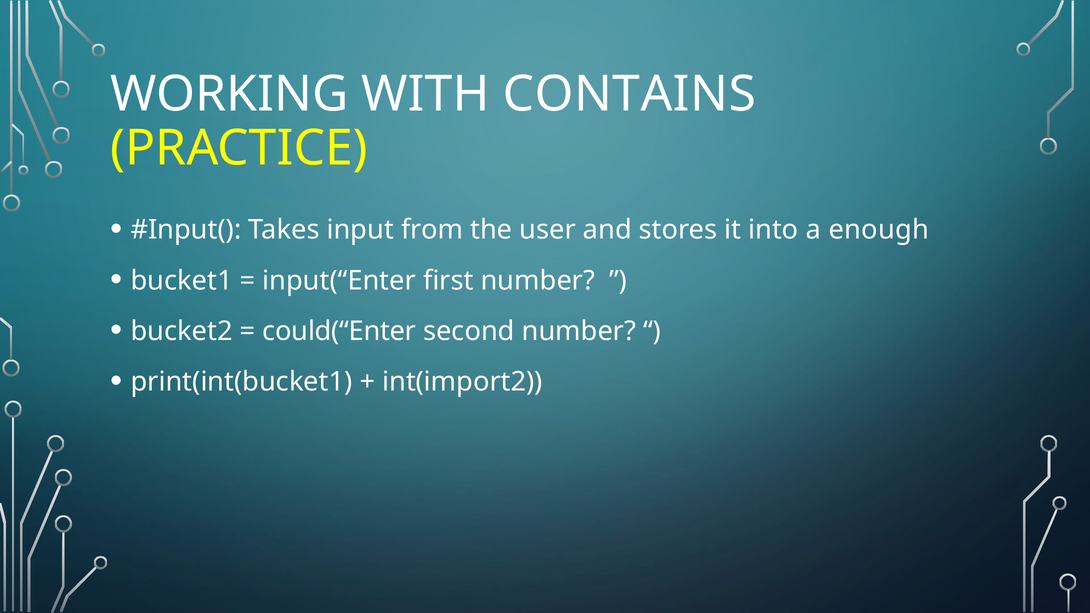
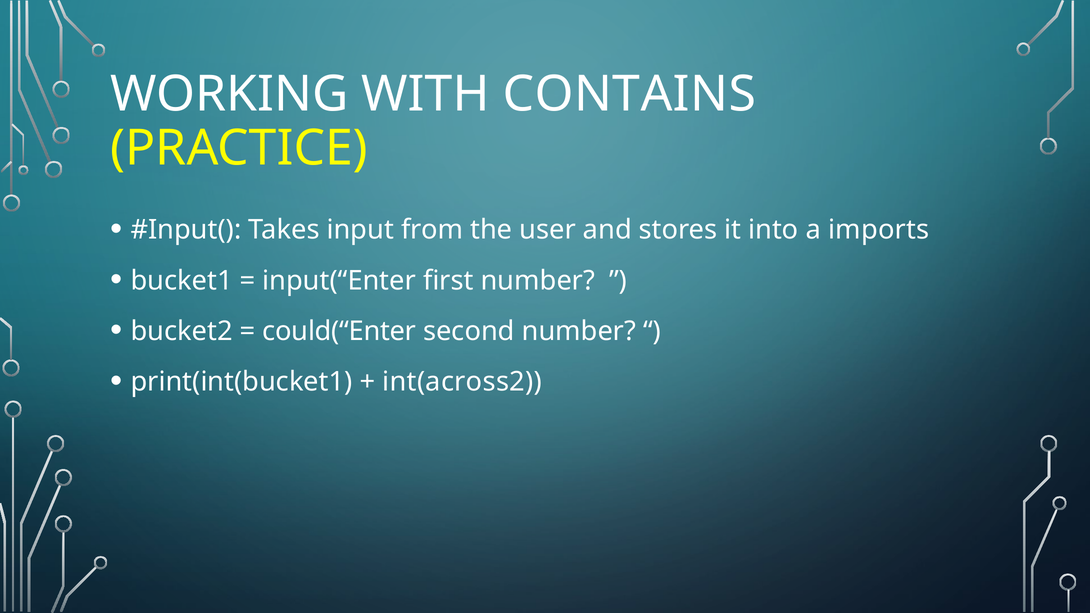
enough: enough -> imports (879, 230)
int(import2: int(import2 -> int(across2 (462, 382)
